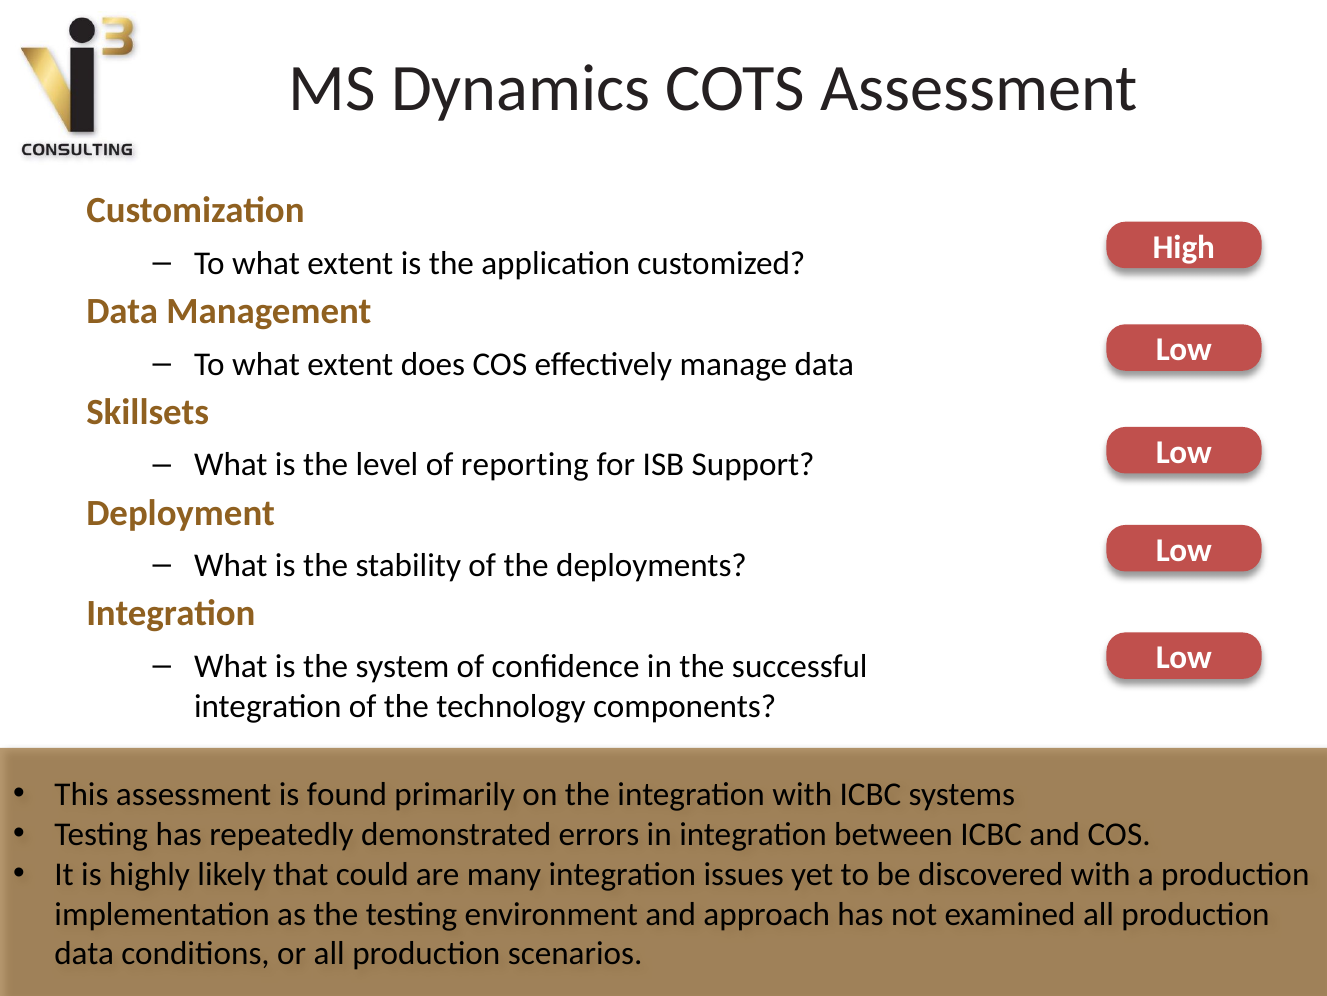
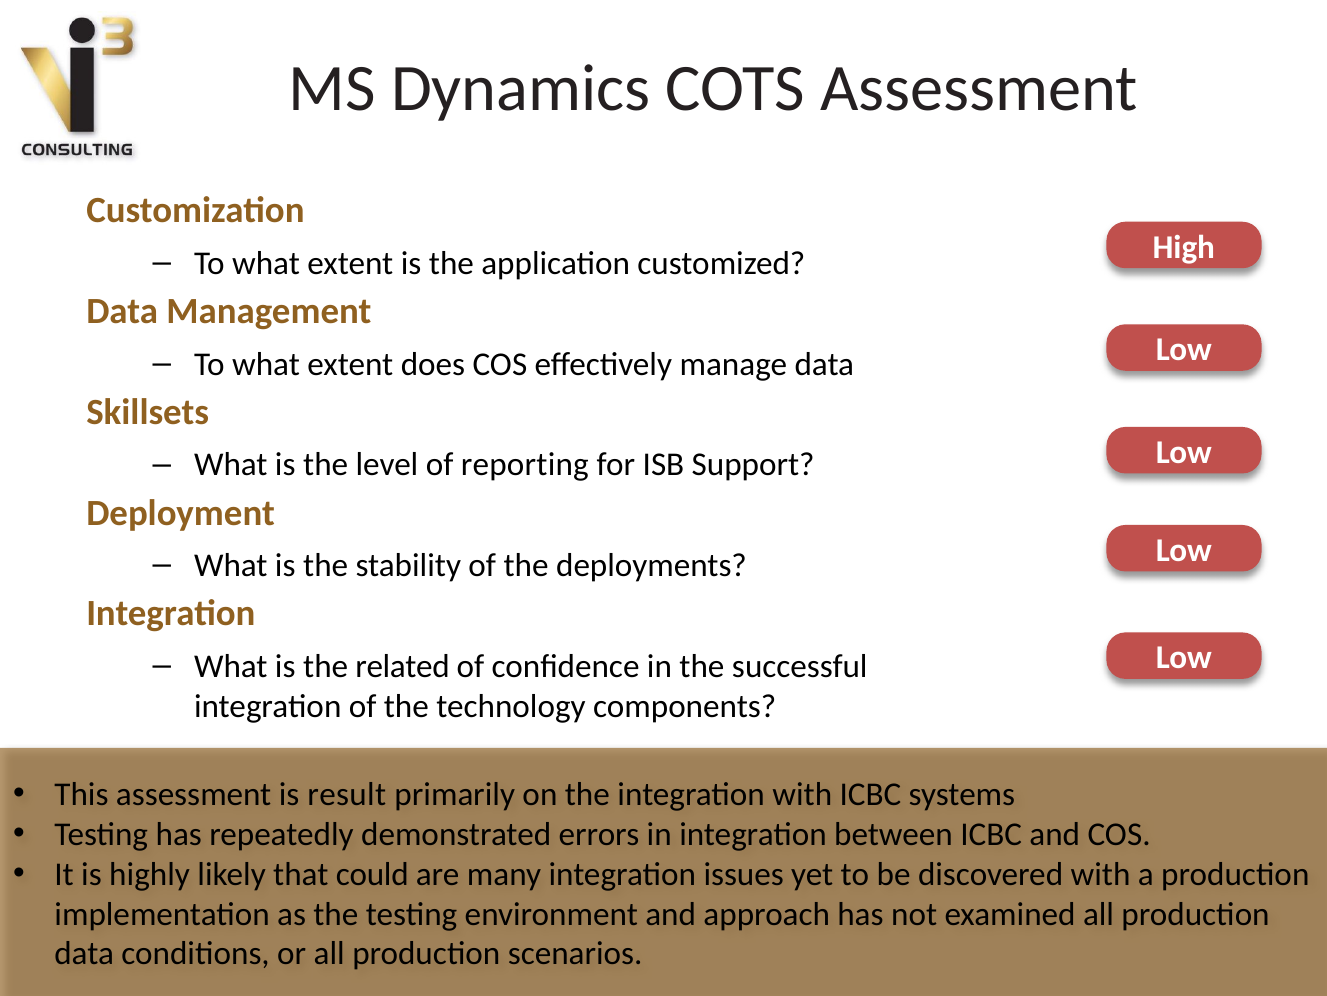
system: system -> related (403, 666)
found: found -> result (347, 794)
